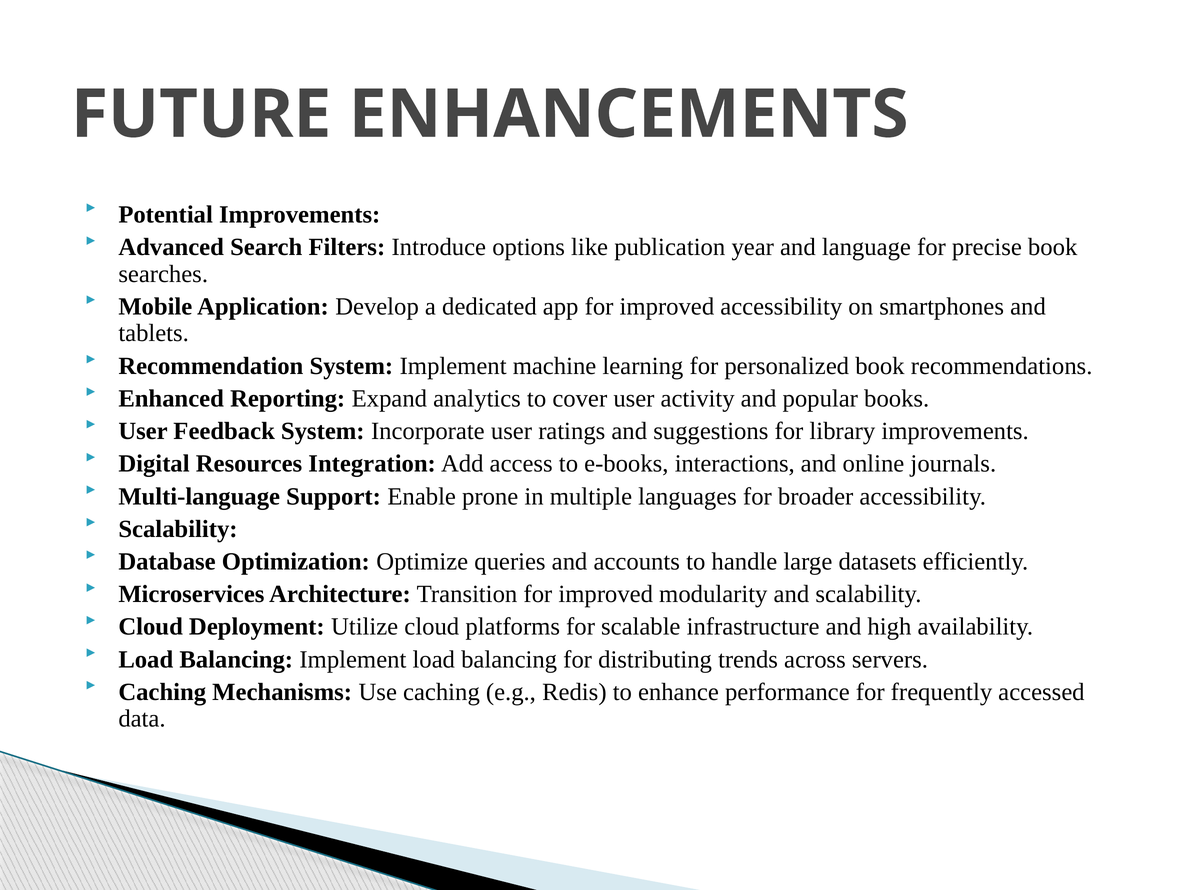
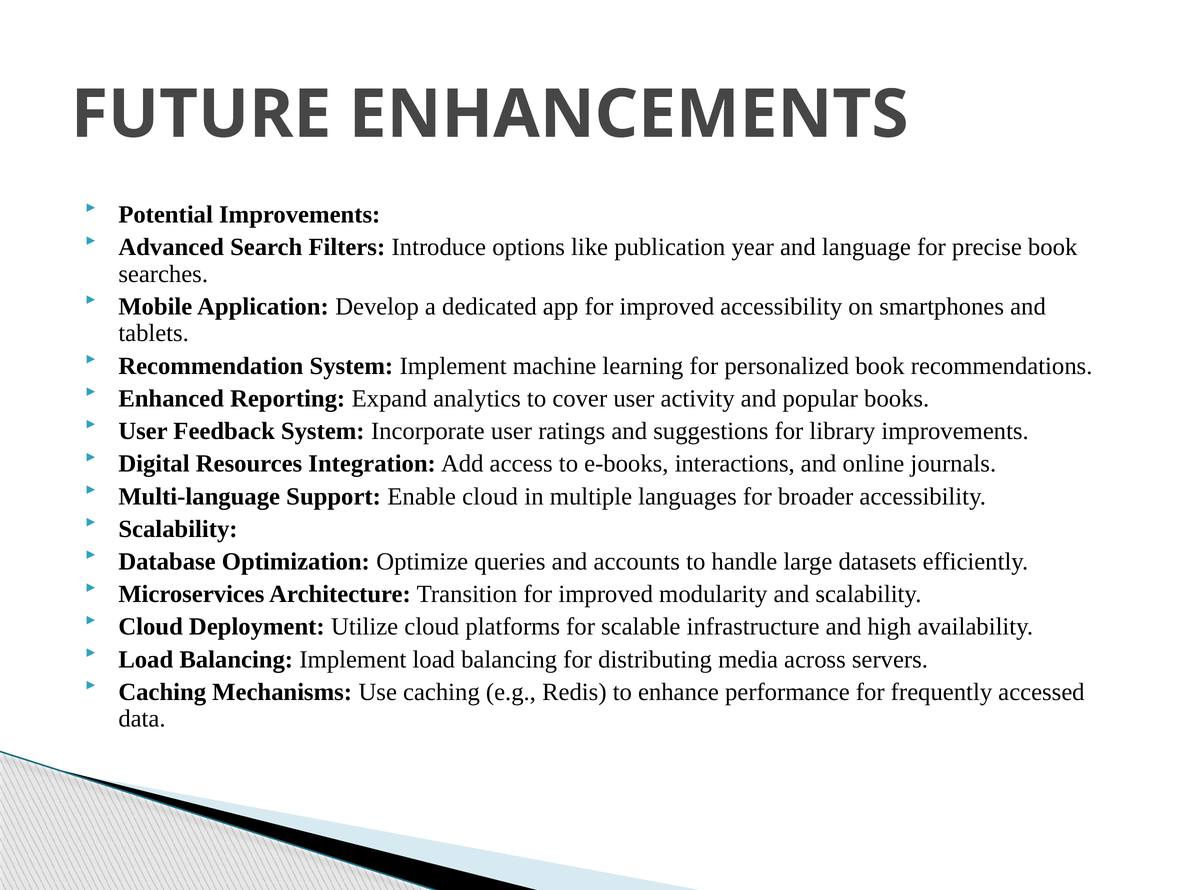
Enable prone: prone -> cloud (490, 496)
trends: trends -> media (748, 659)
